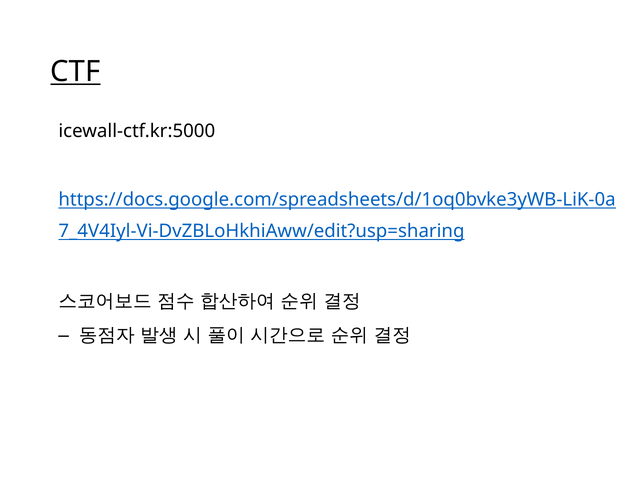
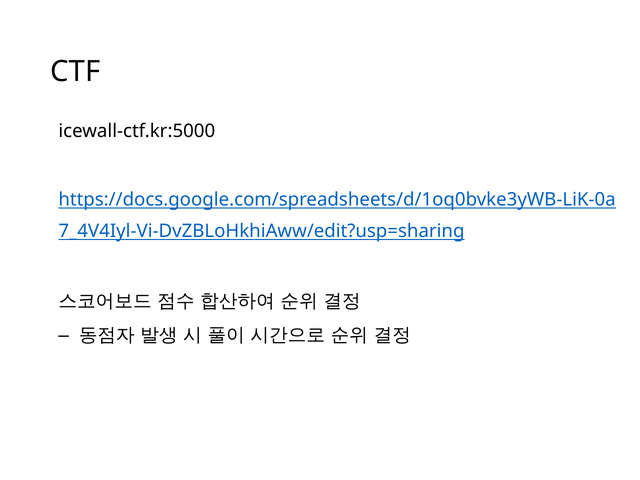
CTF underline: present -> none (75, 72)
